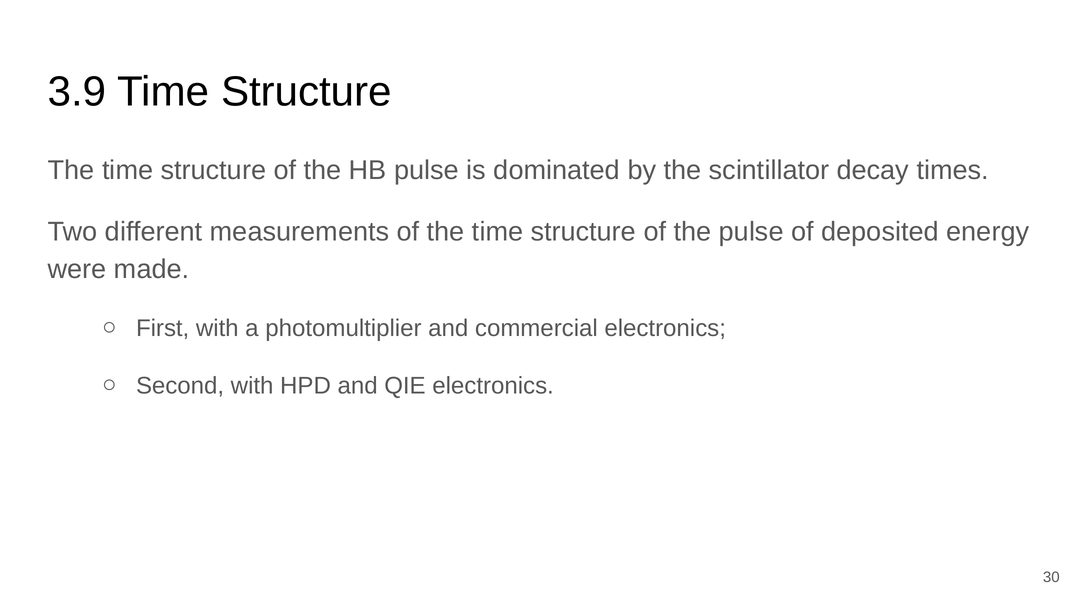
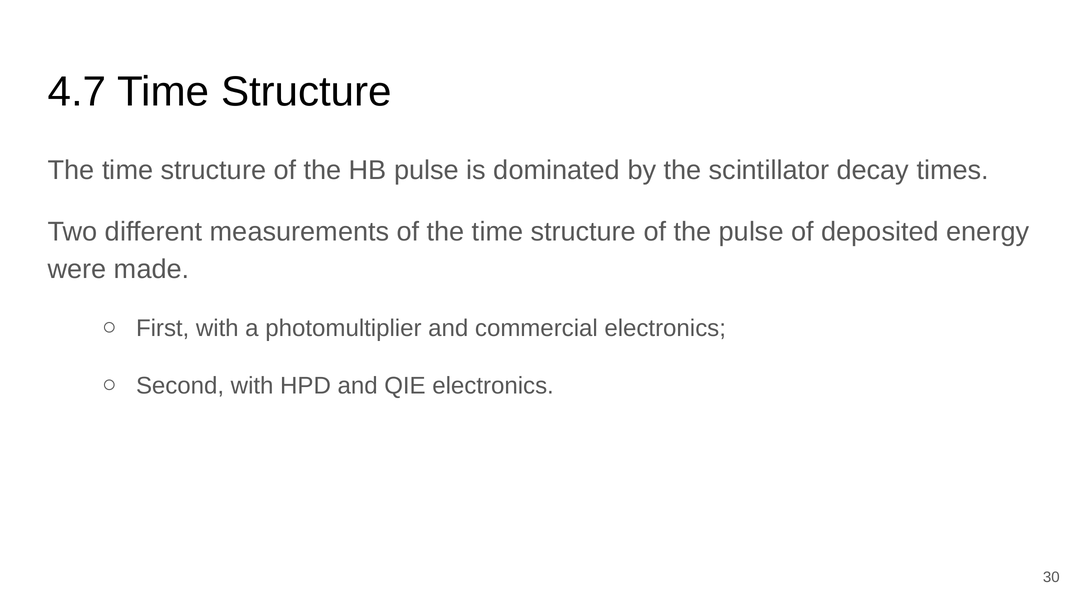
3.9: 3.9 -> 4.7 (77, 92)
